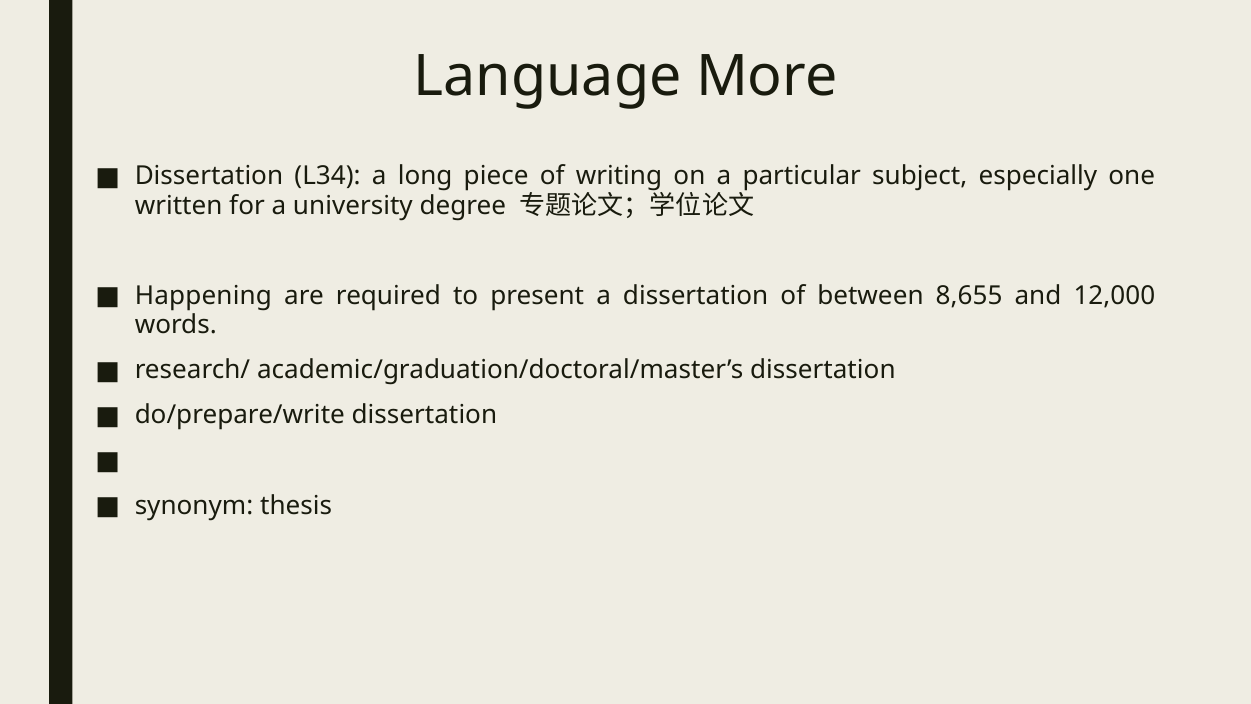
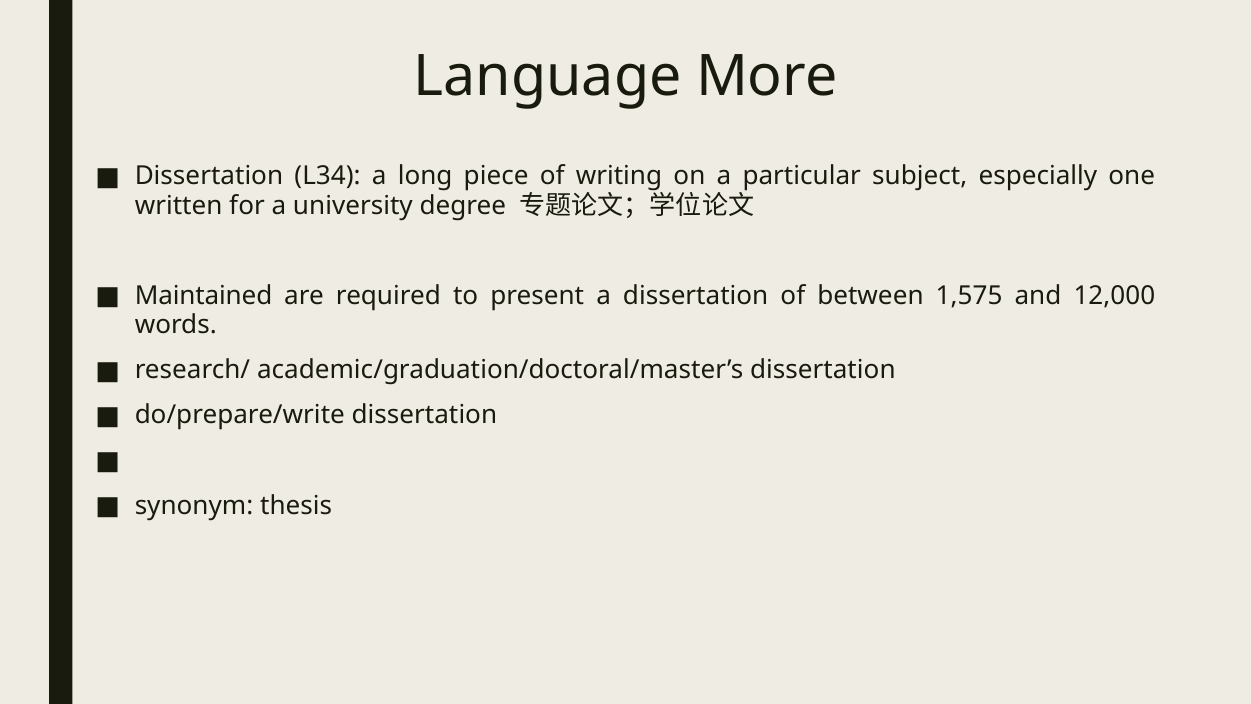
Happening: Happening -> Maintained (204, 296)
8,655: 8,655 -> 1,575 (969, 296)
